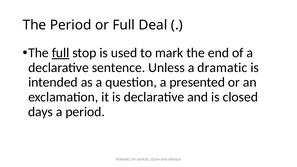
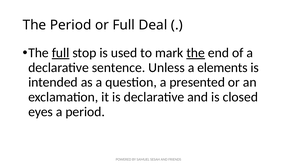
the underline: none -> present (196, 53)
dramatic: dramatic -> elements (222, 68)
days: days -> eyes (41, 112)
